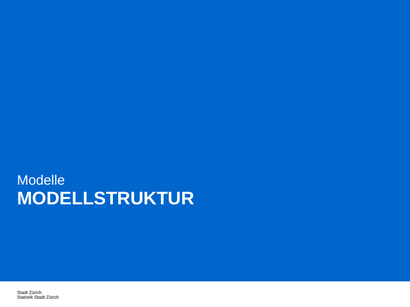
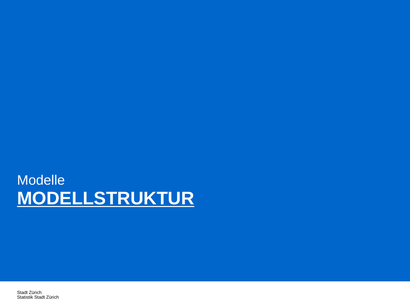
MODELLSTRUKTUR underline: none -> present (106, 199)
